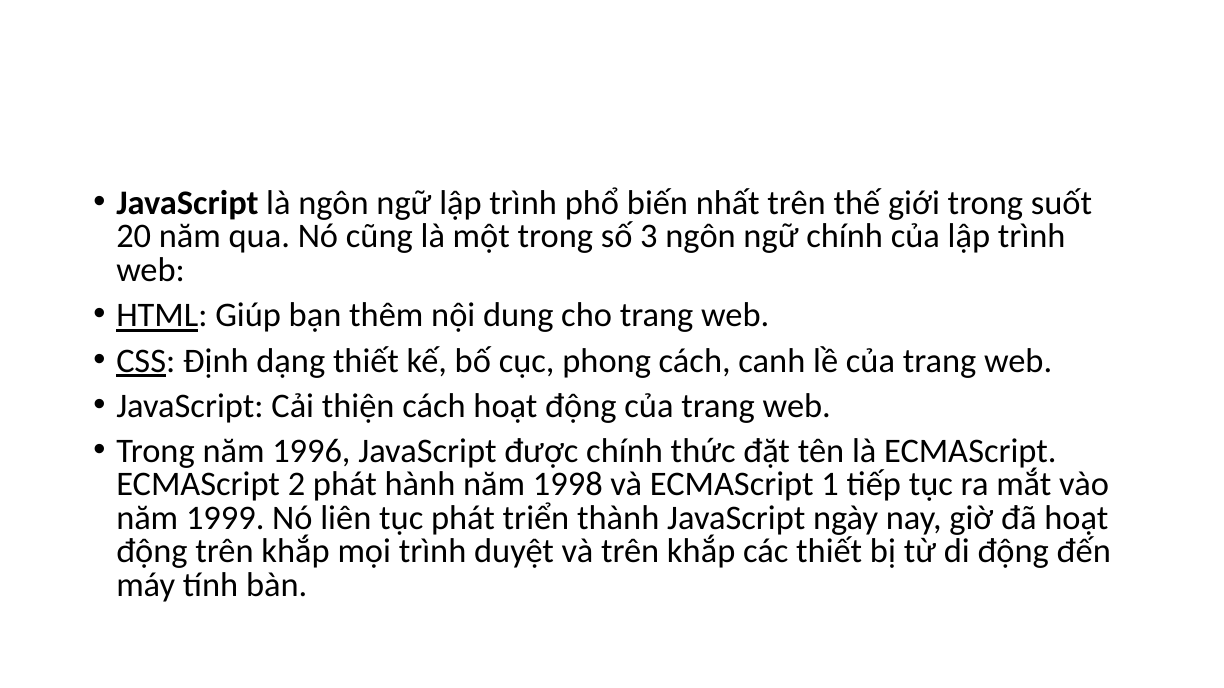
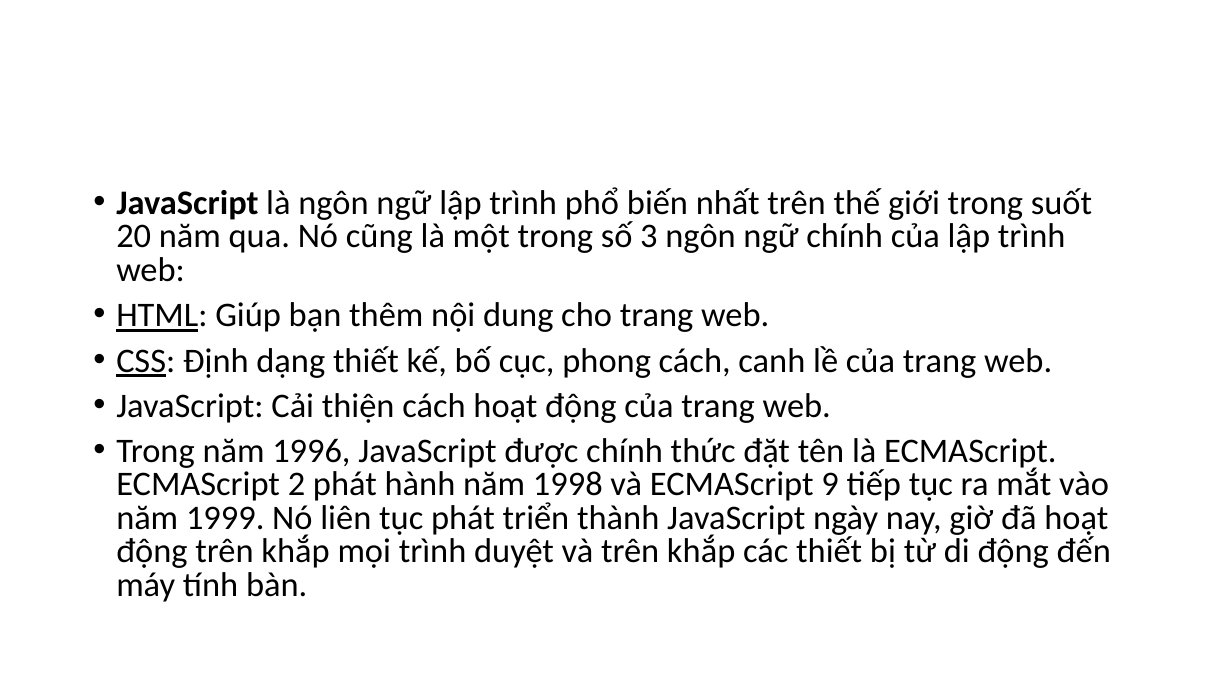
1: 1 -> 9 (830, 485)
